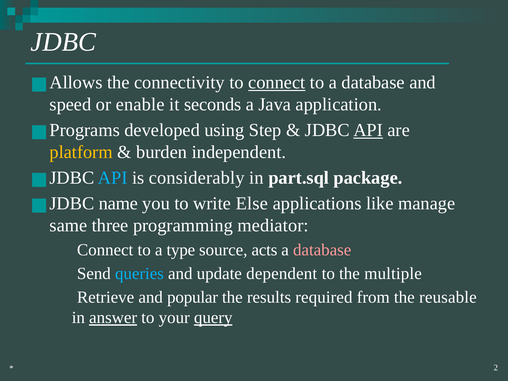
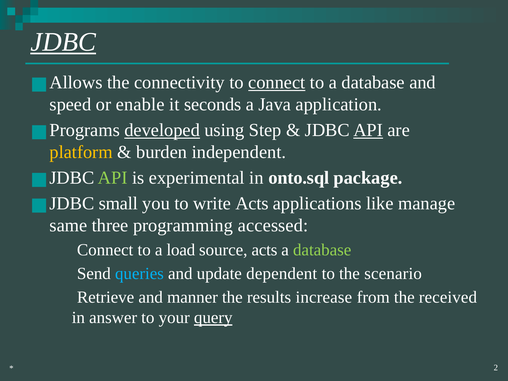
JDBC underline: none -> present (63, 42)
developed underline: none -> present (162, 130)
API colour: light blue -> light green (113, 178)
considerably: considerably -> experimental (197, 178)
part.sql: part.sql -> onto.sql (299, 178)
name: name -> small (118, 204)
write Else: Else -> Acts (252, 204)
mediator: mediator -> accessed (273, 226)
type: type -> load (181, 250)
database colour: pink -> light green (322, 250)
multiple: multiple -> scenario (393, 274)
popular: popular -> manner (192, 297)
required: required -> increase (324, 297)
reusable: reusable -> received (448, 297)
answer underline: present -> none (113, 318)
